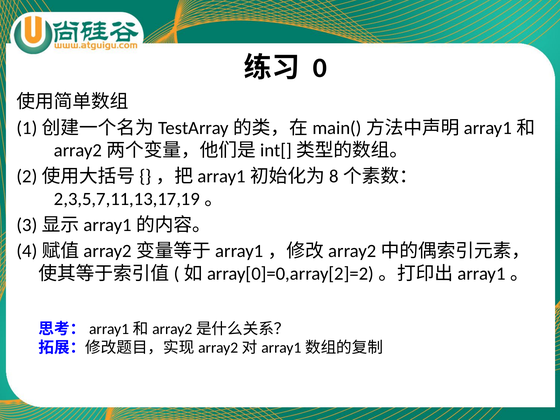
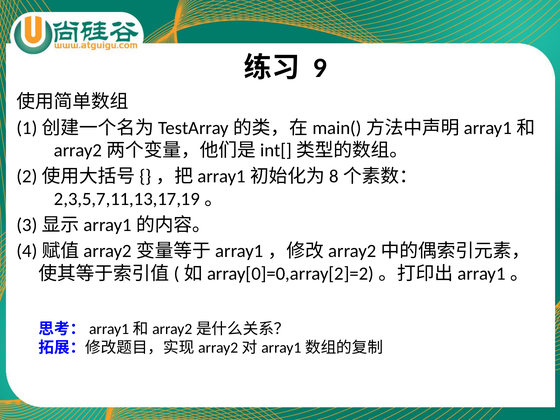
0: 0 -> 9 (320, 68)
